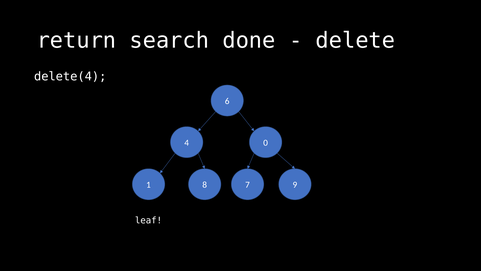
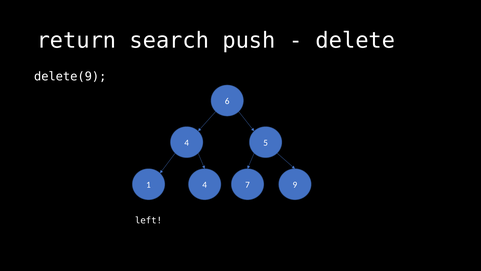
done: done -> push (249, 40)
delete(4: delete(4 -> delete(9 (70, 77)
0: 0 -> 5 (266, 143)
1 8: 8 -> 4 (205, 185)
leaf: leaf -> left (149, 220)
